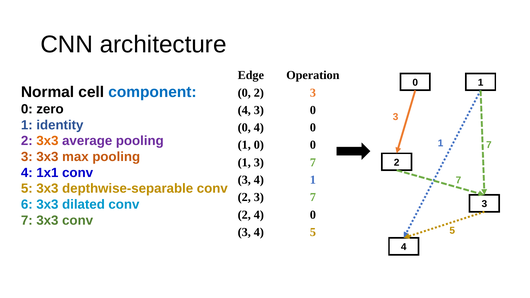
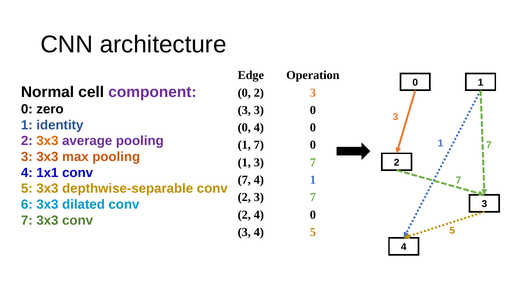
component colour: blue -> purple (152, 92)
4: 4 -> 3 (244, 110)
0: 0 -> 7 (259, 145)
3: 3 -> 7 (244, 180)
